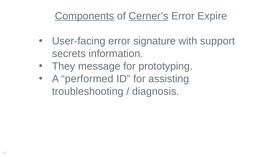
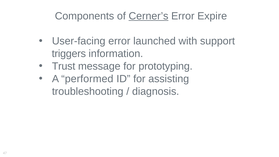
Components underline: present -> none (84, 16)
signature: signature -> launched (154, 41)
secrets: secrets -> triggers (69, 54)
They: They -> Trust (64, 66)
